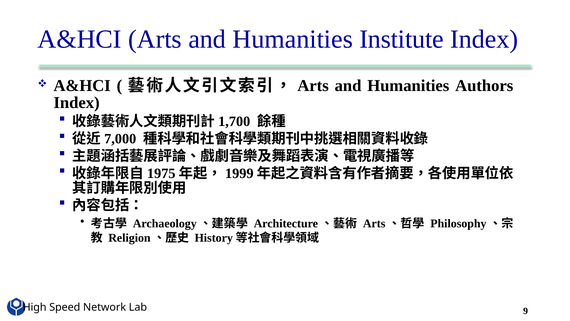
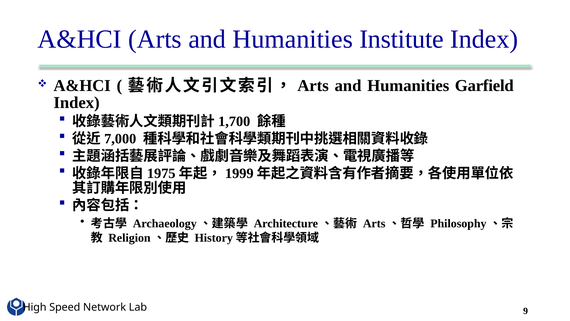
Authors: Authors -> Garfield (484, 86)
